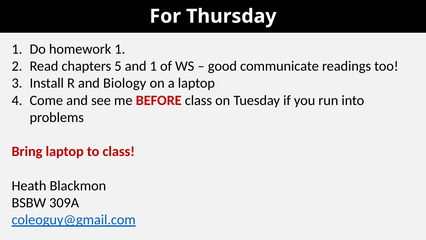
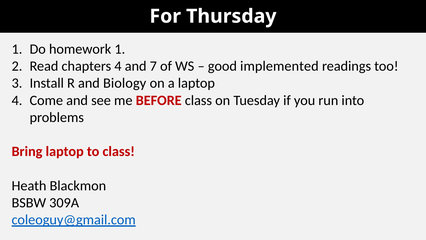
chapters 5: 5 -> 4 (118, 66)
and 1: 1 -> 7 (153, 66)
communicate: communicate -> implemented (279, 66)
